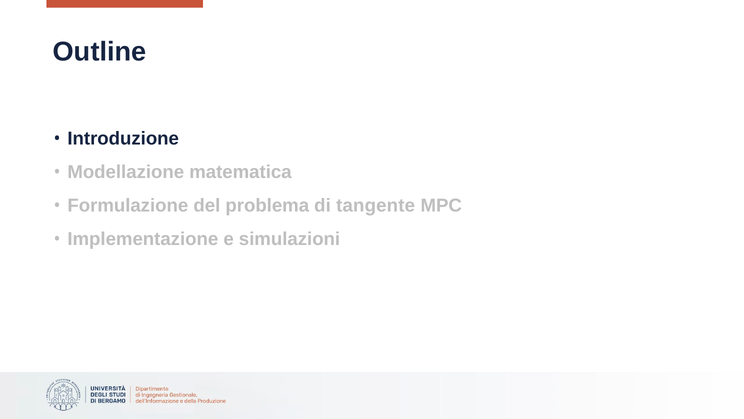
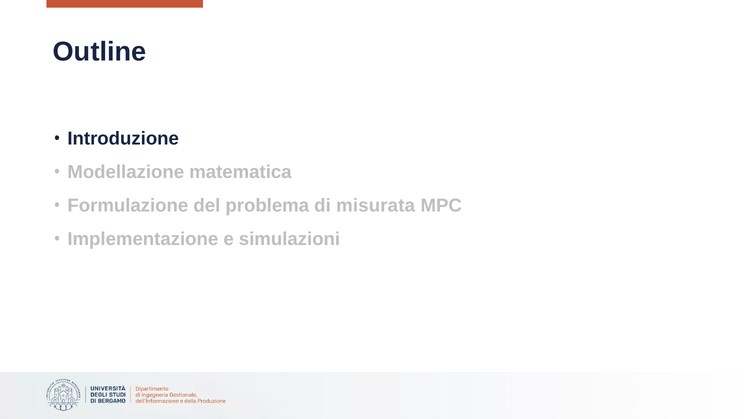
tangente: tangente -> misurata (376, 205)
